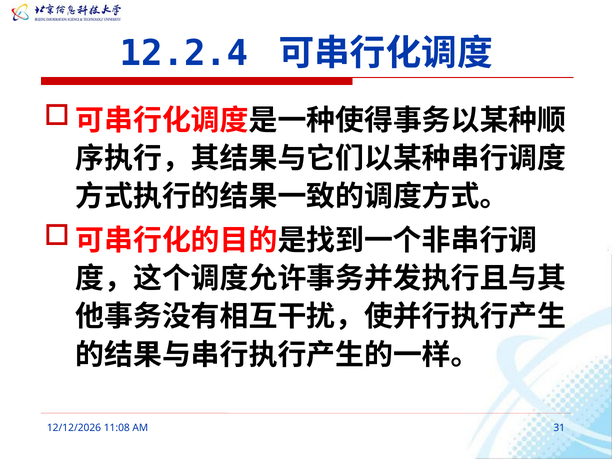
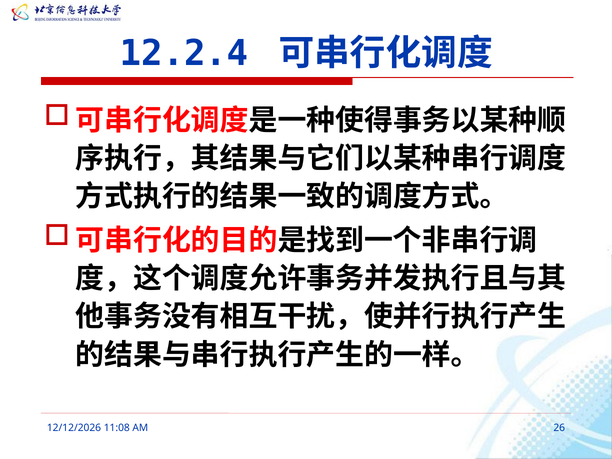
31: 31 -> 26 (559, 428)
